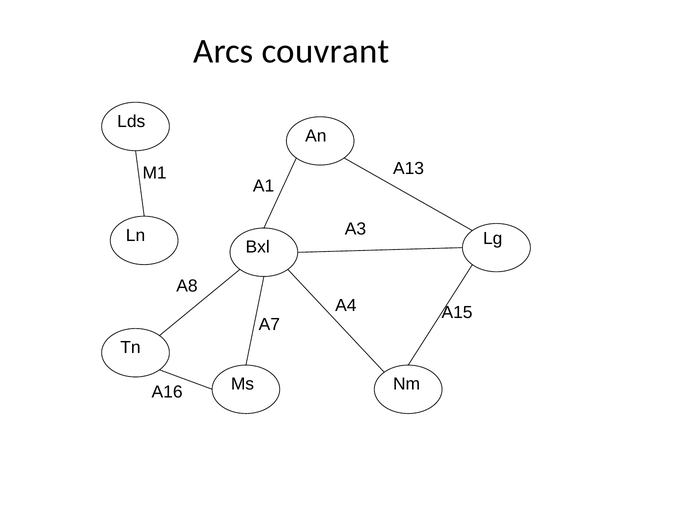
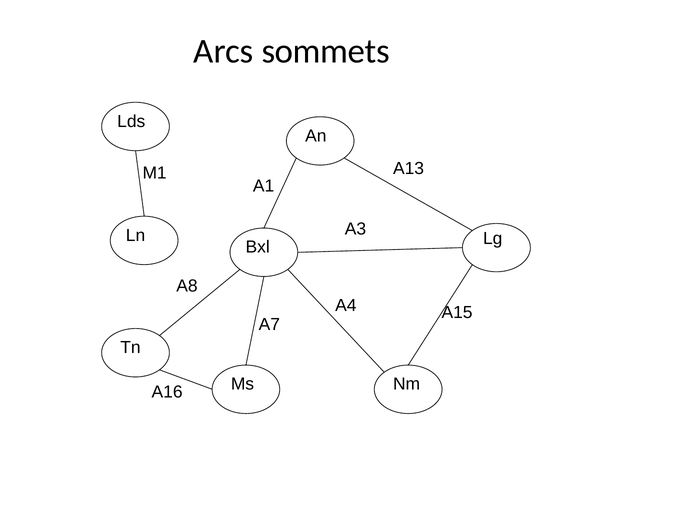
couvrant: couvrant -> sommets (326, 51)
